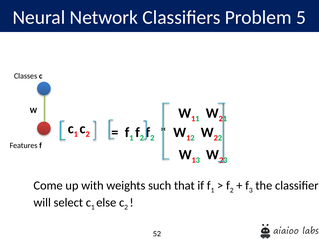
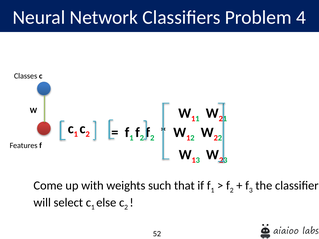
5: 5 -> 4 (301, 17)
